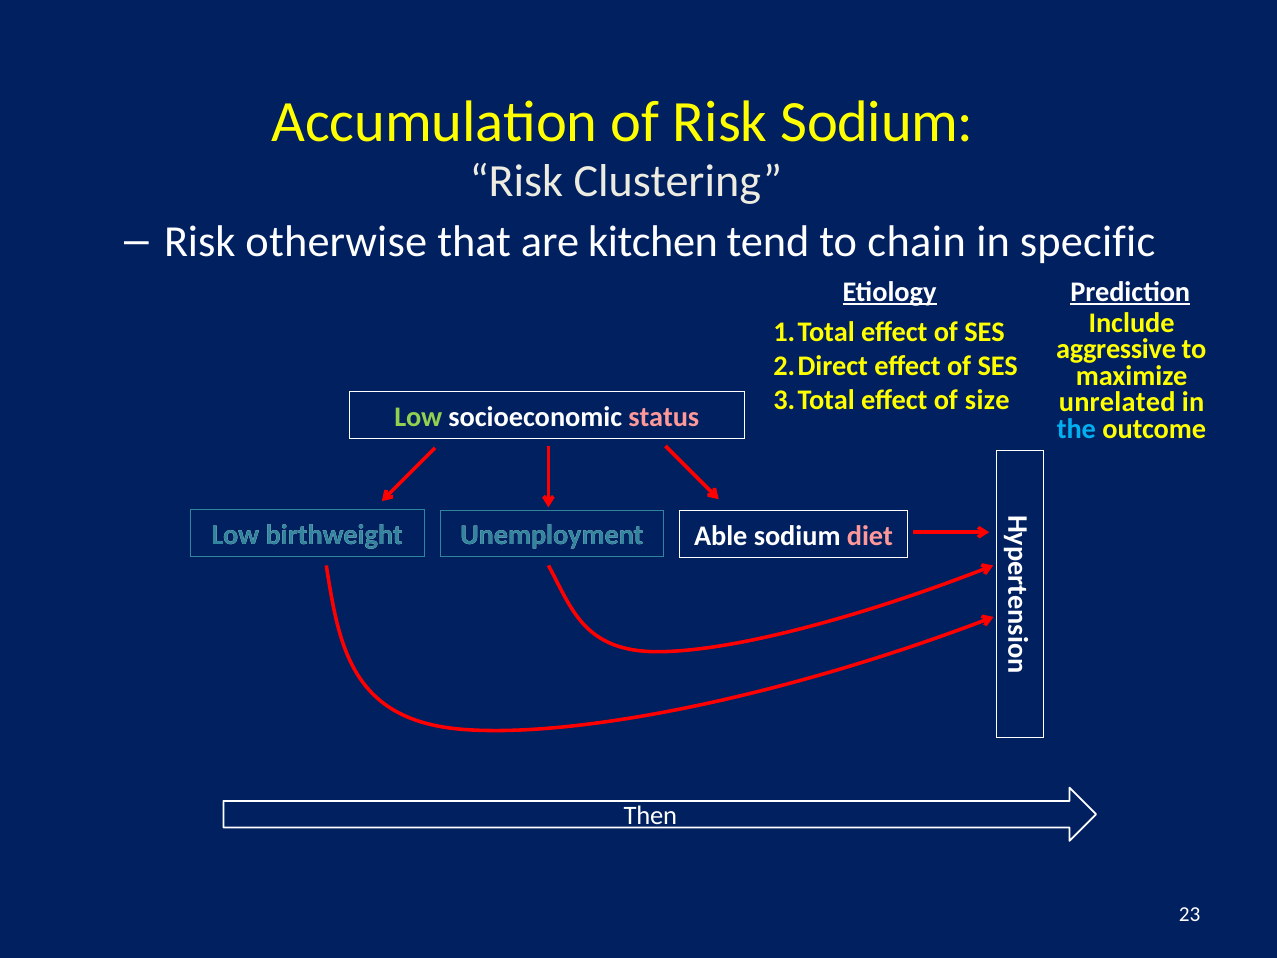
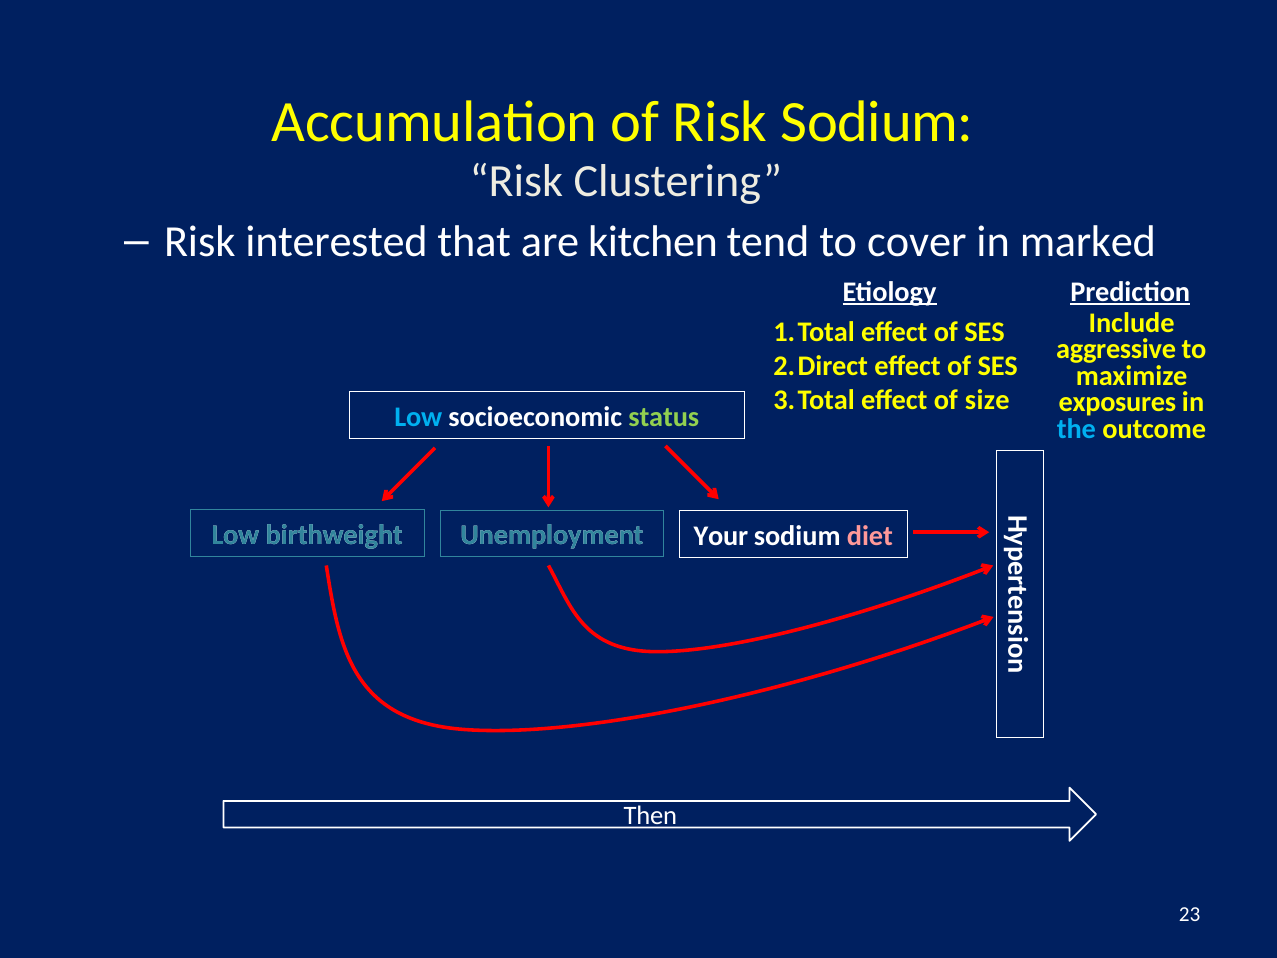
otherwise: otherwise -> interested (337, 242)
chain: chain -> cover (917, 242)
specific: specific -> marked (1088, 242)
unrelated: unrelated -> exposures (1117, 402)
Low colour: light green -> light blue (418, 417)
status colour: pink -> light green (664, 417)
Able: Able -> Your (721, 536)
